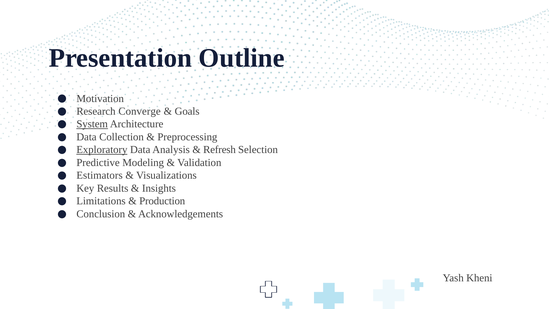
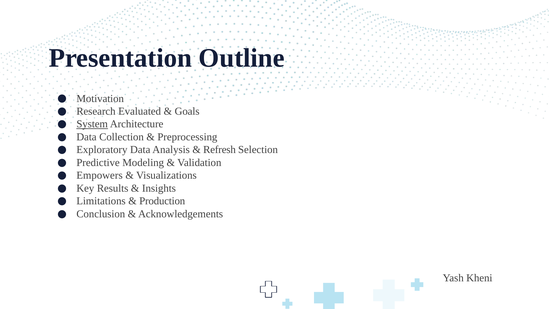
Converge: Converge -> Evaluated (140, 111)
Exploratory underline: present -> none (102, 150)
Estimators: Estimators -> Empowers (100, 175)
